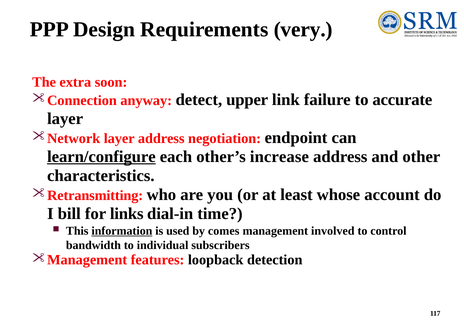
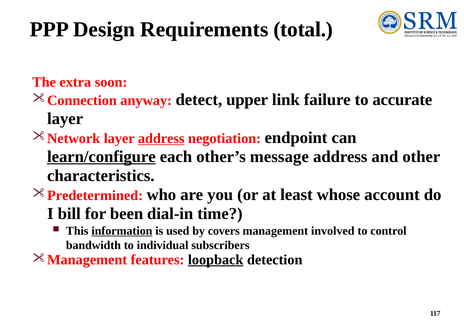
very: very -> total (303, 29)
address underline: none -> present (161, 139)
increase: increase -> message (279, 157)
Retransmitting: Retransmitting -> Predetermined (95, 196)
links: links -> been (127, 214)
comes: comes -> covers (224, 231)
loopback underline: none -> present (216, 260)
